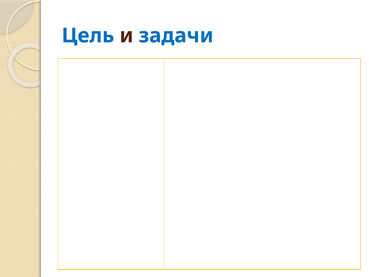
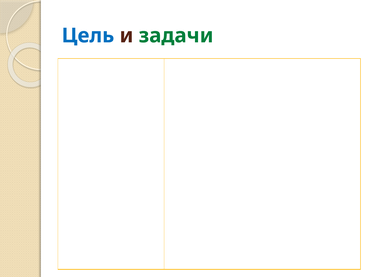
задачи colour: blue -> green (176, 36)
